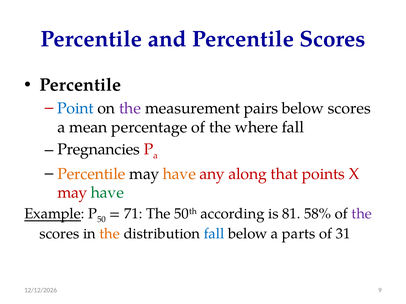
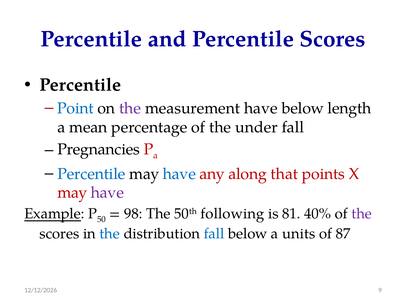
measurement pairs: pairs -> have (261, 108)
below scores: scores -> length (349, 108)
where: where -> under (256, 127)
Percentile colour: orange -> blue (91, 174)
have colour: orange -> blue (179, 174)
have colour: green -> purple (107, 193)
71: 71 -> 98 (133, 214)
according: according -> following (232, 214)
58%: 58% -> 40% (318, 214)
the colour: orange -> blue (110, 234)
parts: parts -> units (299, 234)
31: 31 -> 87 (343, 234)
